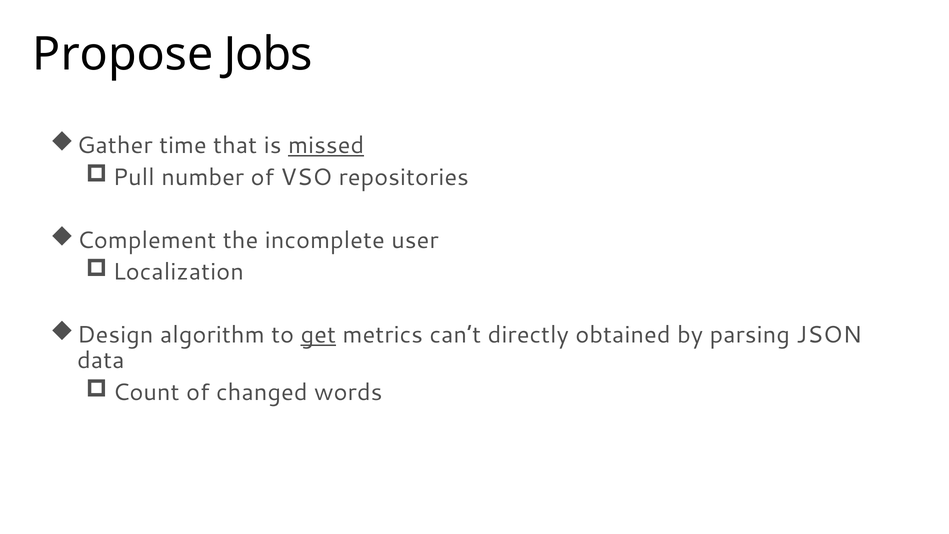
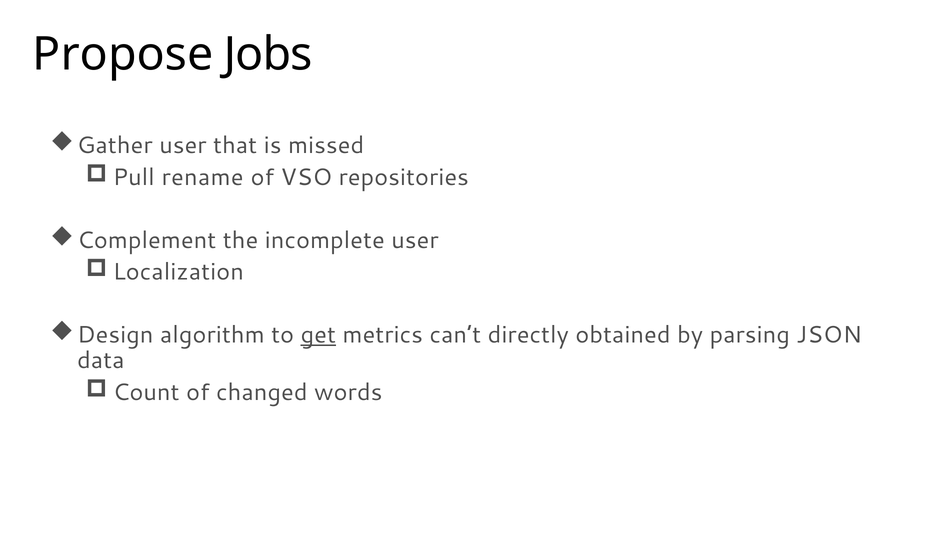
Gather time: time -> user (183, 146)
missed underline: present -> none (326, 146)
number: number -> rename (203, 177)
